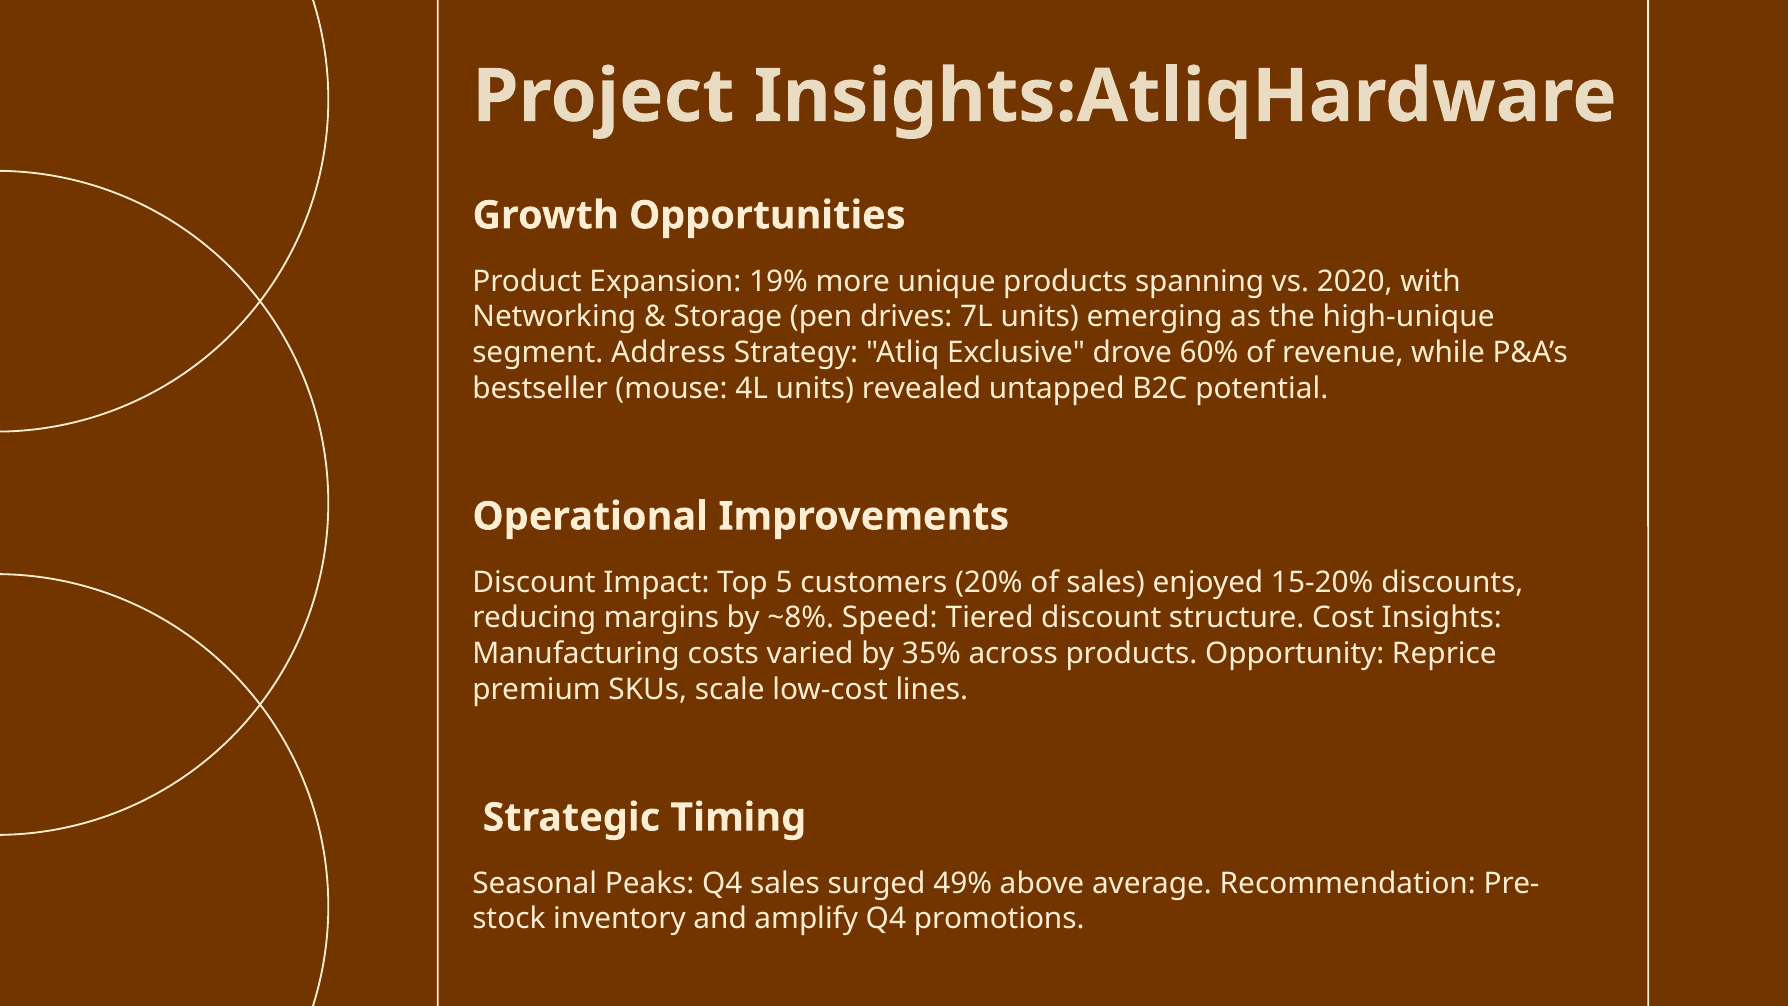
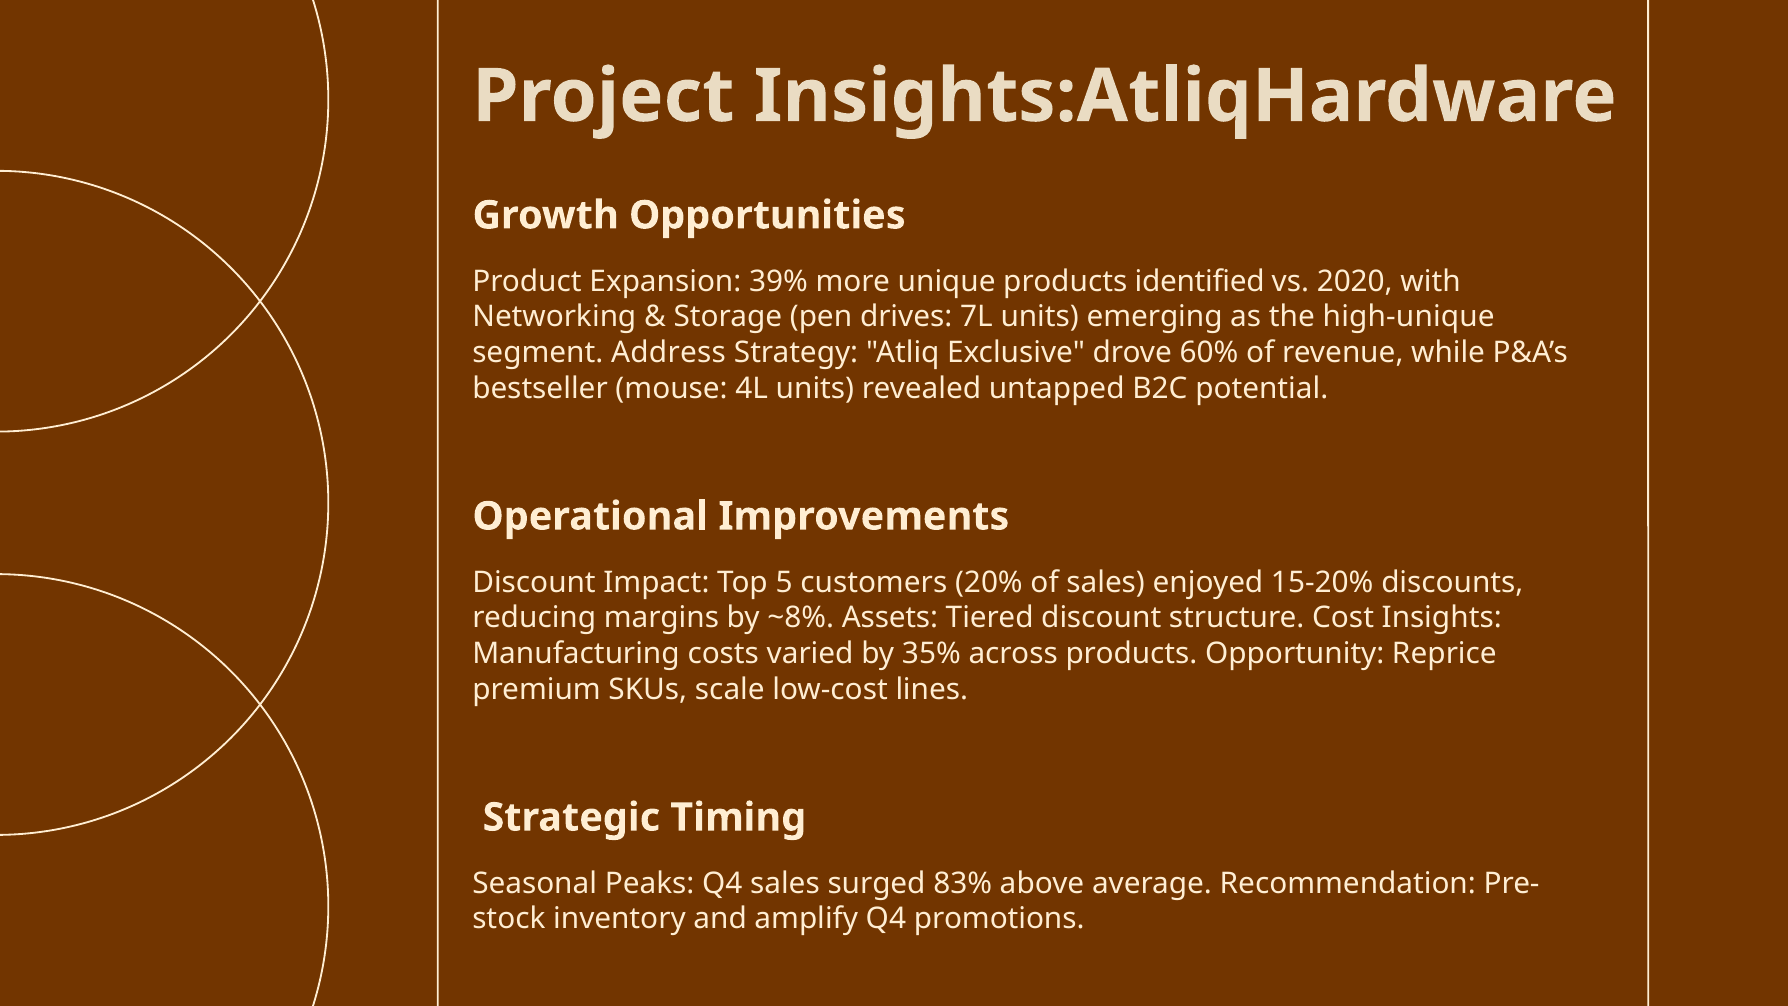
19%: 19% -> 39% (778, 281)
spanning: spanning -> identified (1200, 281)
Speed: Speed -> Assets (890, 618)
49%: 49% -> 83% (963, 883)
